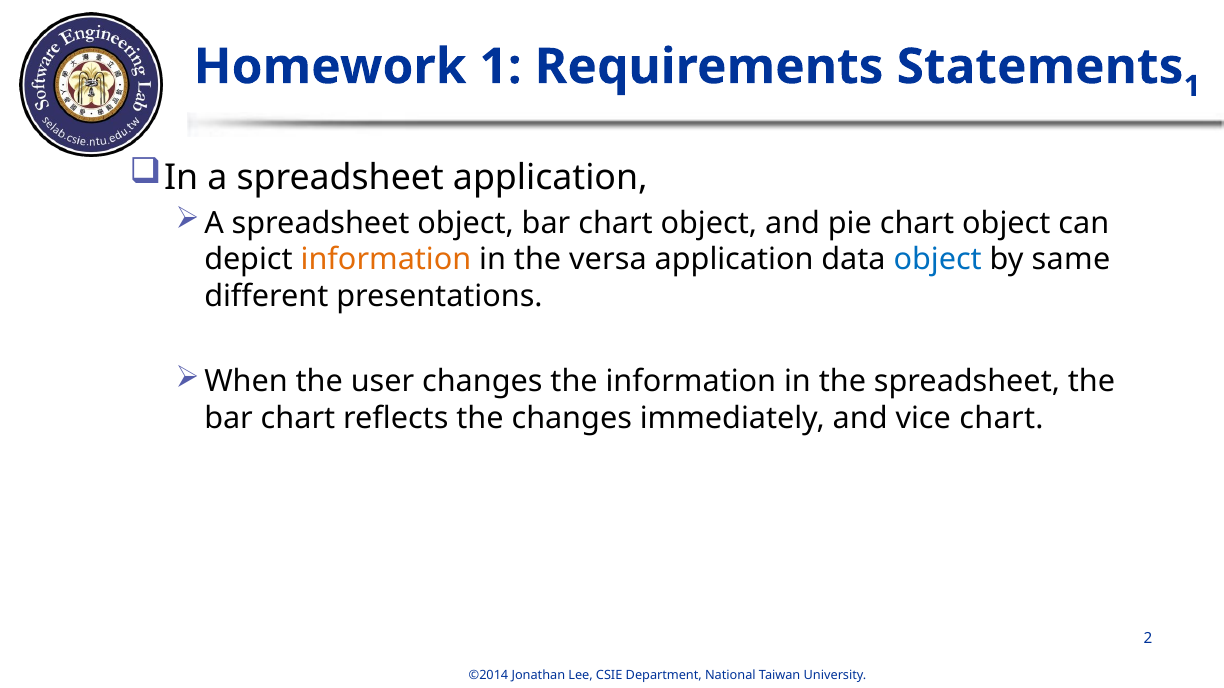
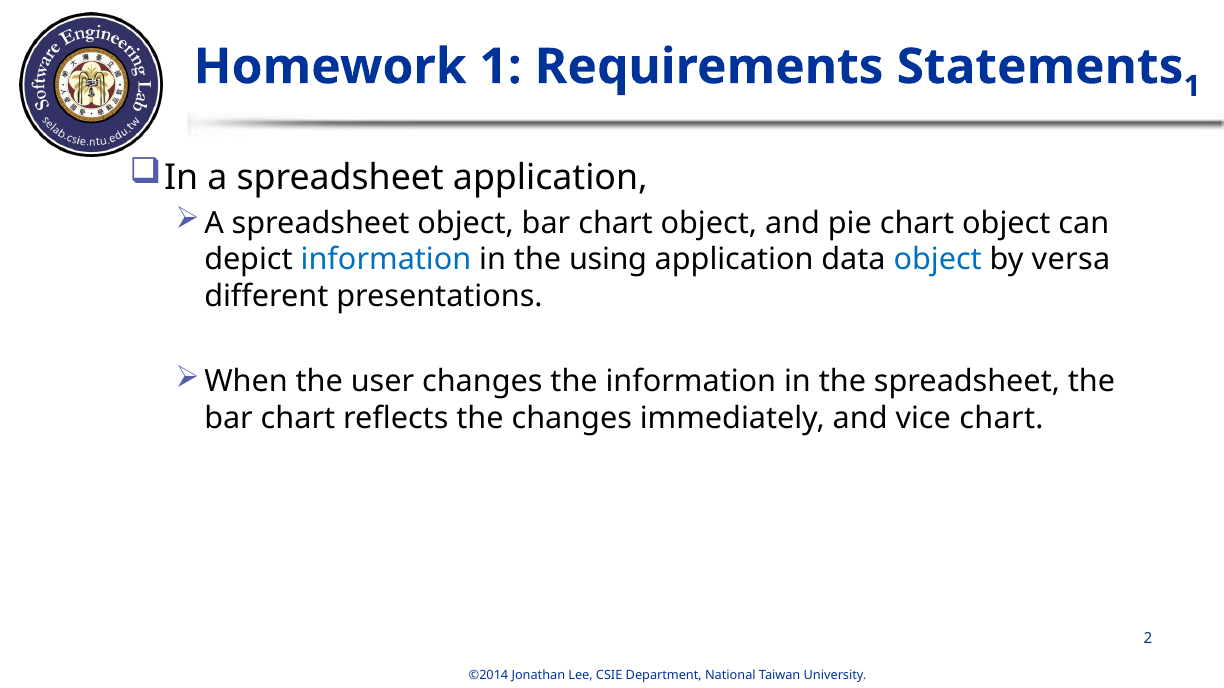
information colour: orange -> blue (386, 260)
versa: versa -> using (608, 260)
same: same -> versa (1071, 260)
